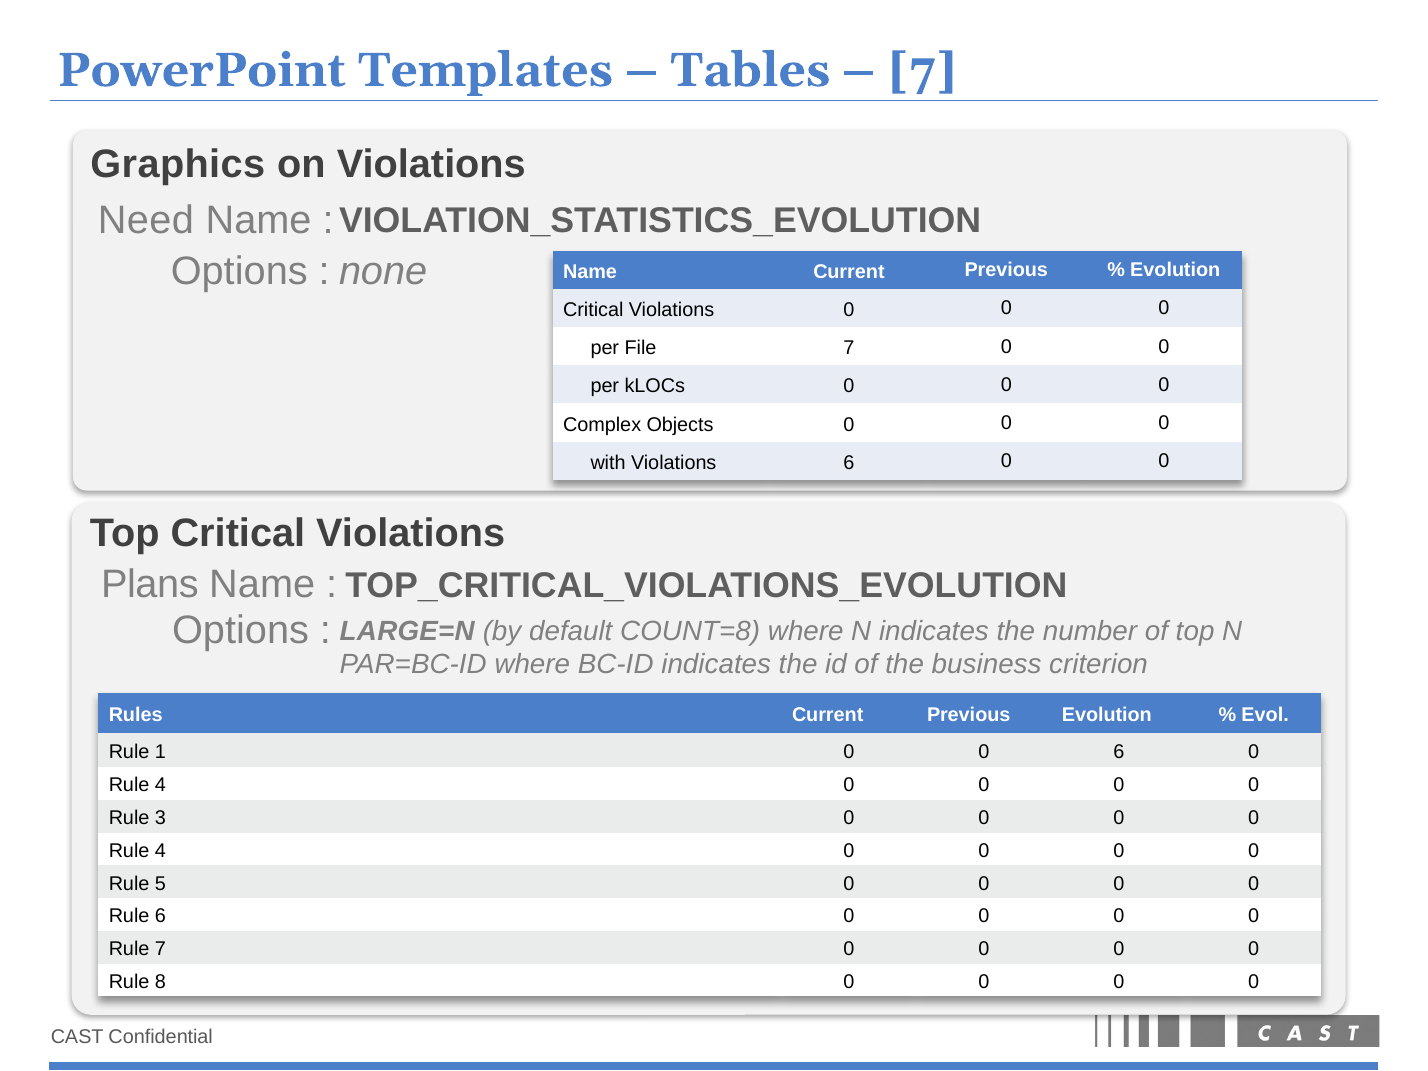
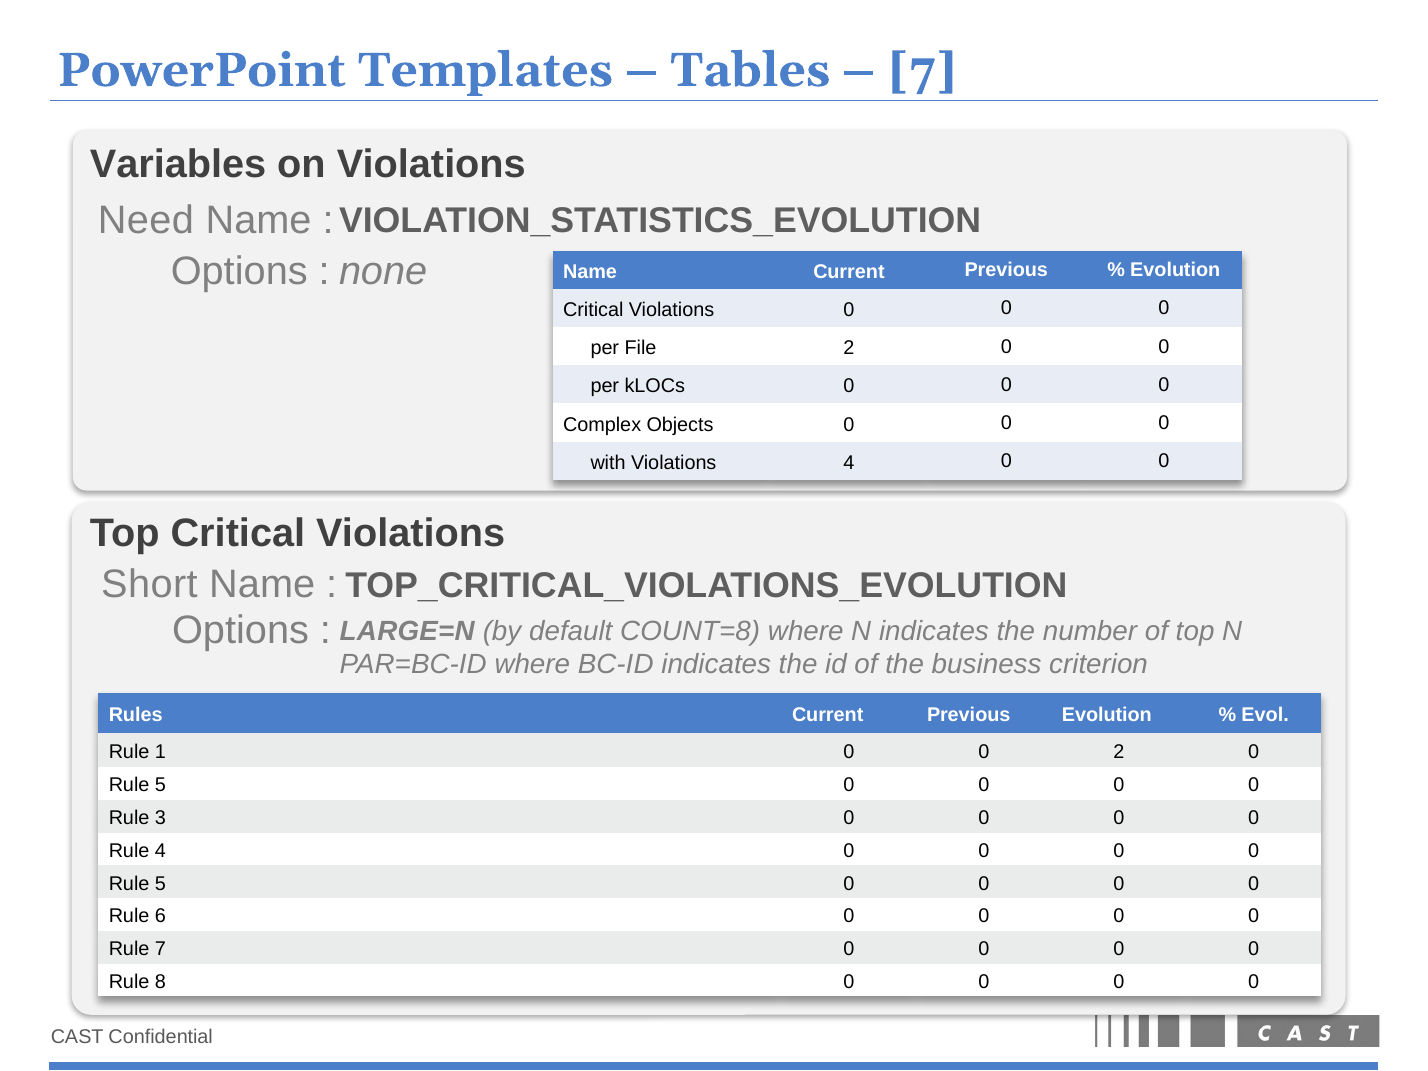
Graphics: Graphics -> Variables (178, 164)
File 7: 7 -> 2 (849, 348)
Violations 6: 6 -> 4 (849, 463)
Plans: Plans -> Short (149, 585)
0 6: 6 -> 2 (1119, 752)
4: 4 -> 5 (160, 785)
